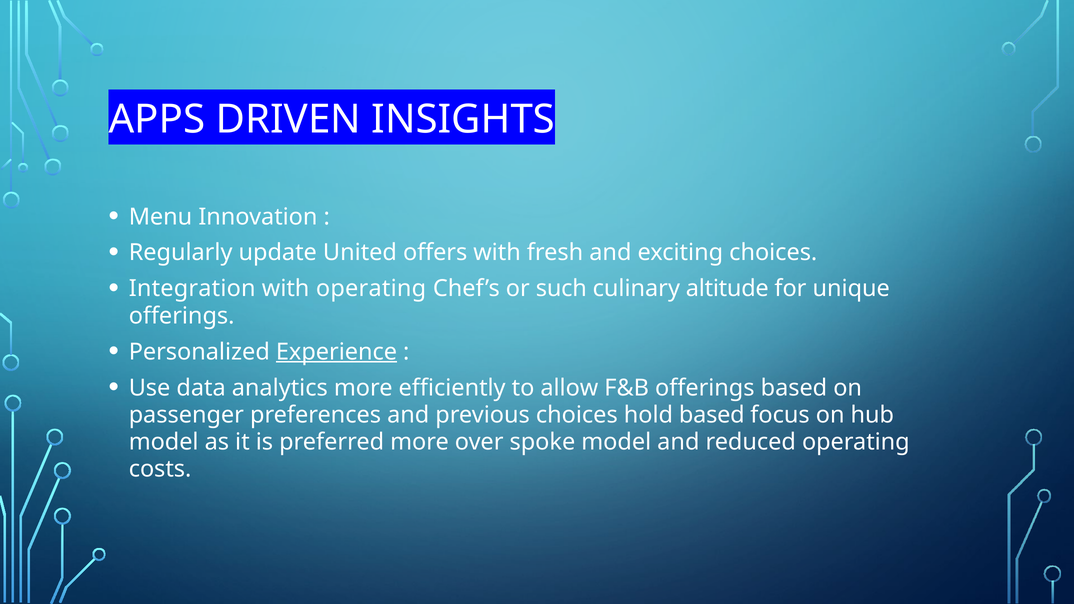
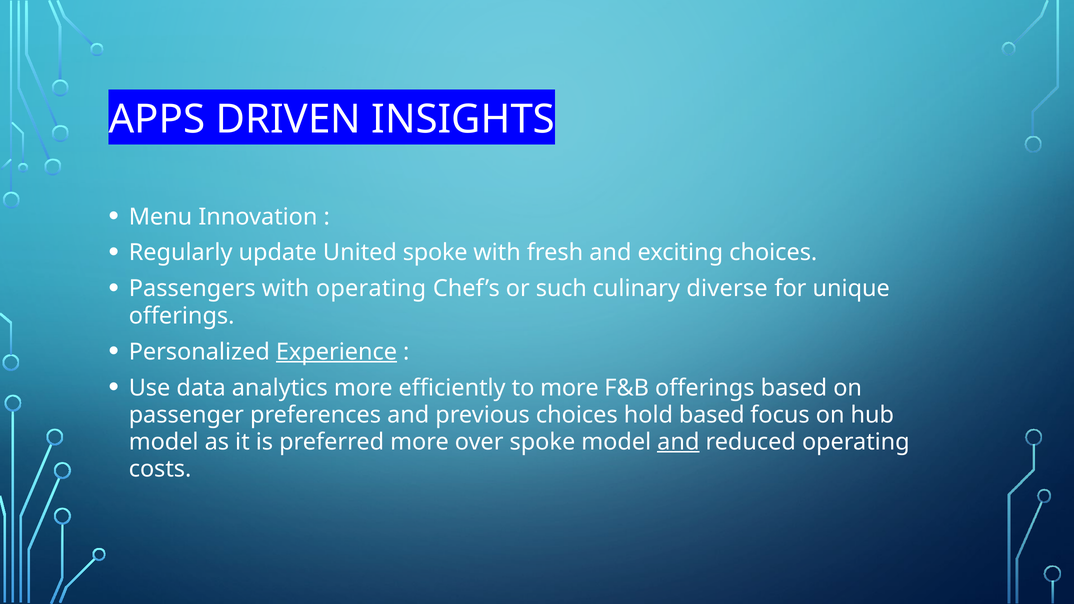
United offers: offers -> spoke (435, 253)
Integration: Integration -> Passengers (192, 289)
altitude: altitude -> diverse (727, 289)
to allow: allow -> more (569, 388)
and underline: none -> present (678, 442)
